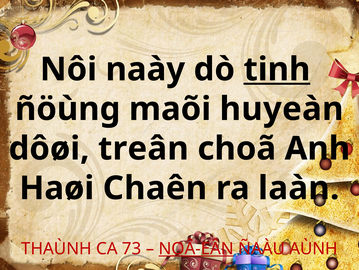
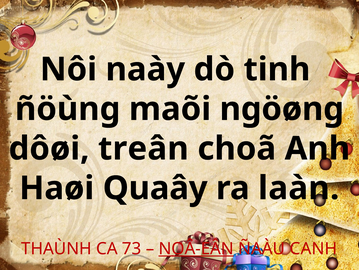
tinh underline: present -> none (277, 69)
huyeàn: huyeàn -> ngöøng (282, 109)
Chaên: Chaên -> Quaây (155, 188)
AÙNH: AÙNH -> CANH (313, 248)
